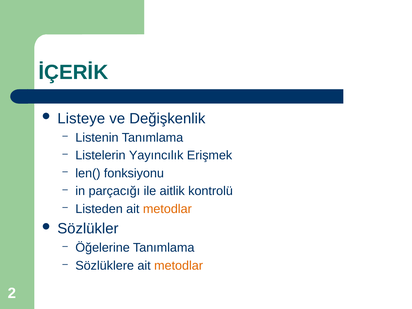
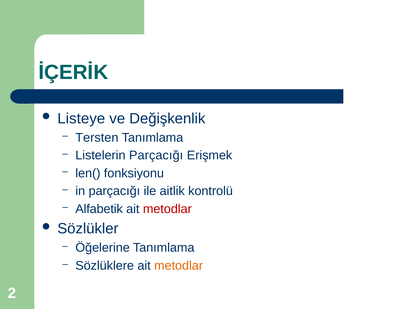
Listenin: Listenin -> Tersten (97, 138)
Listelerin Yayıncılık: Yayıncılık -> Parçacığı (156, 155)
Listeden: Listeden -> Alfabetik (99, 209)
metodlar colour: orange -> red (167, 209)
